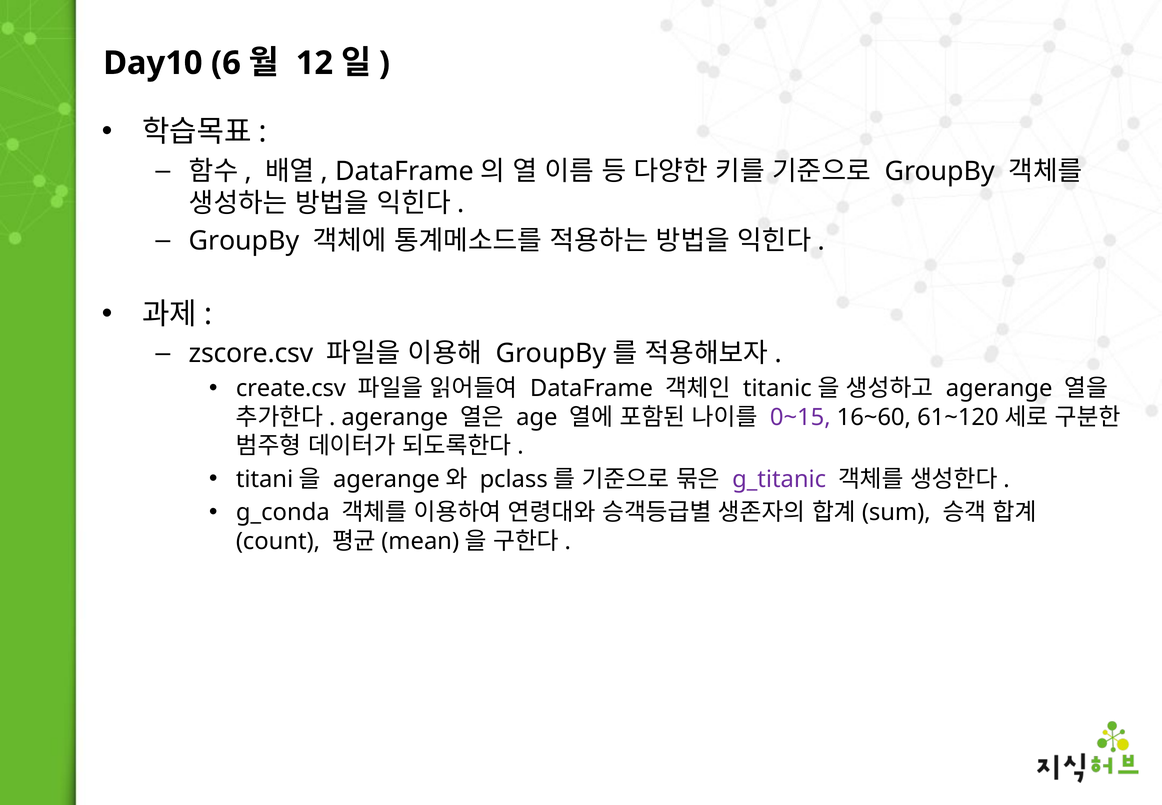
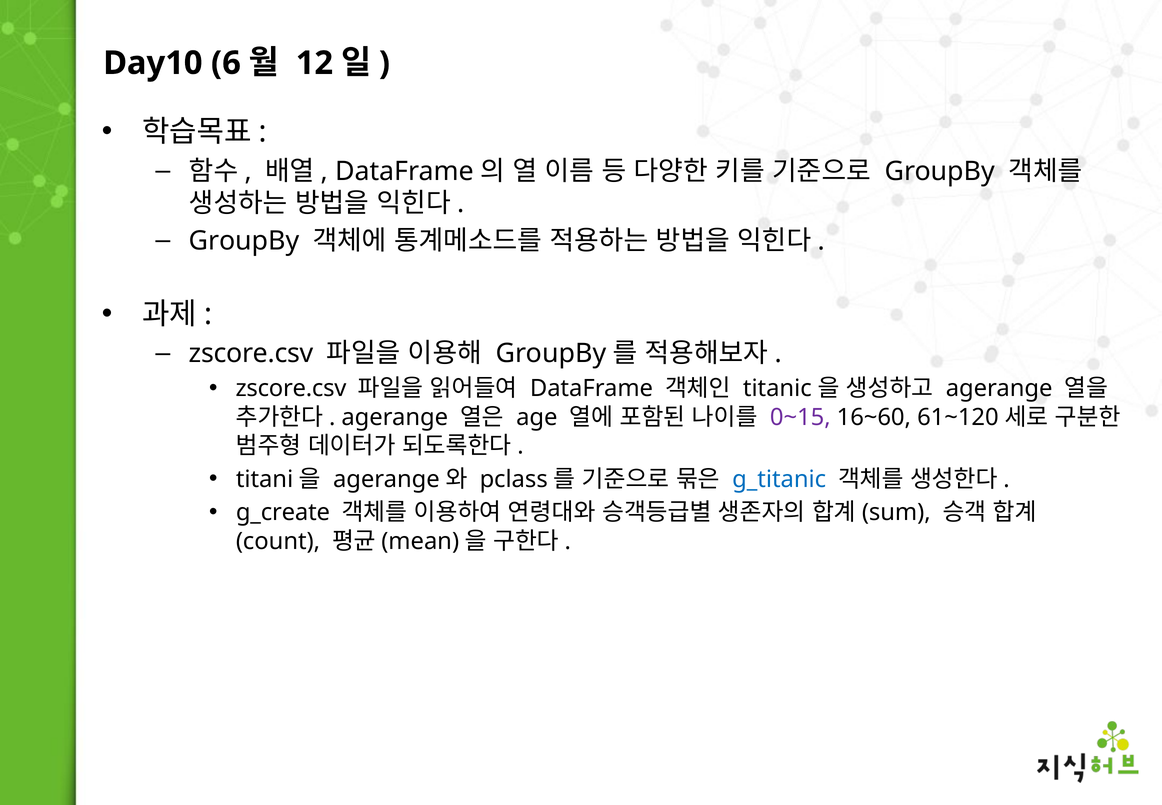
create.csv: create.csv -> zscore.csv (291, 388)
g_titanic colour: purple -> blue (779, 479)
g_conda: g_conda -> g_create (283, 512)
